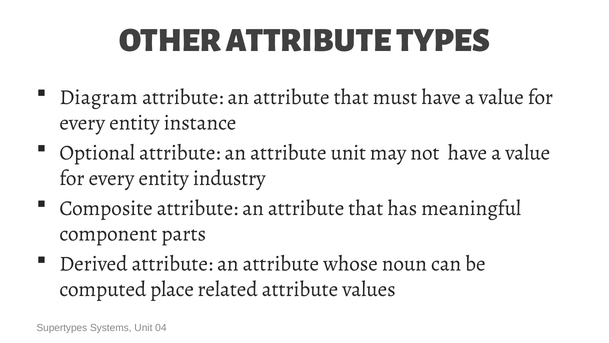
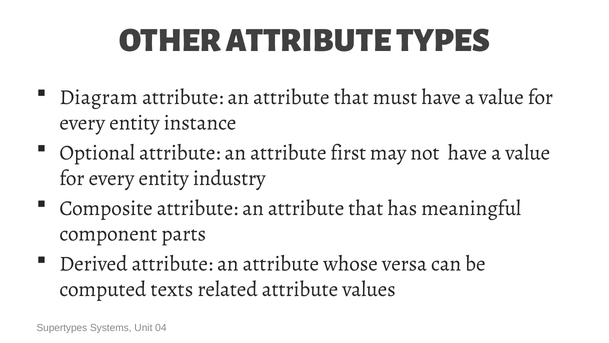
attribute unit: unit -> first (348, 153)
noun: noun -> versa (404, 264)
place: place -> texts (172, 289)
